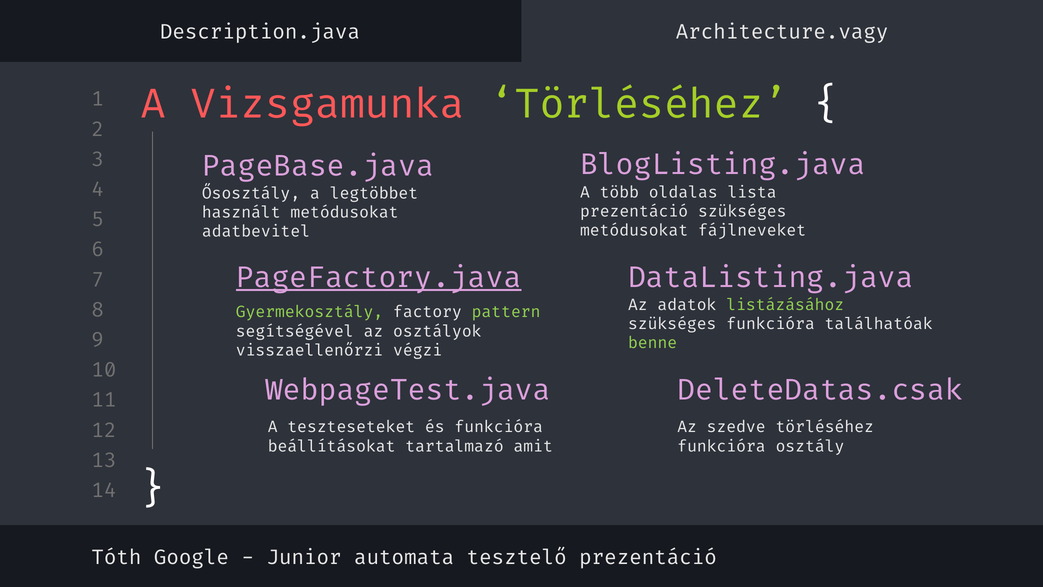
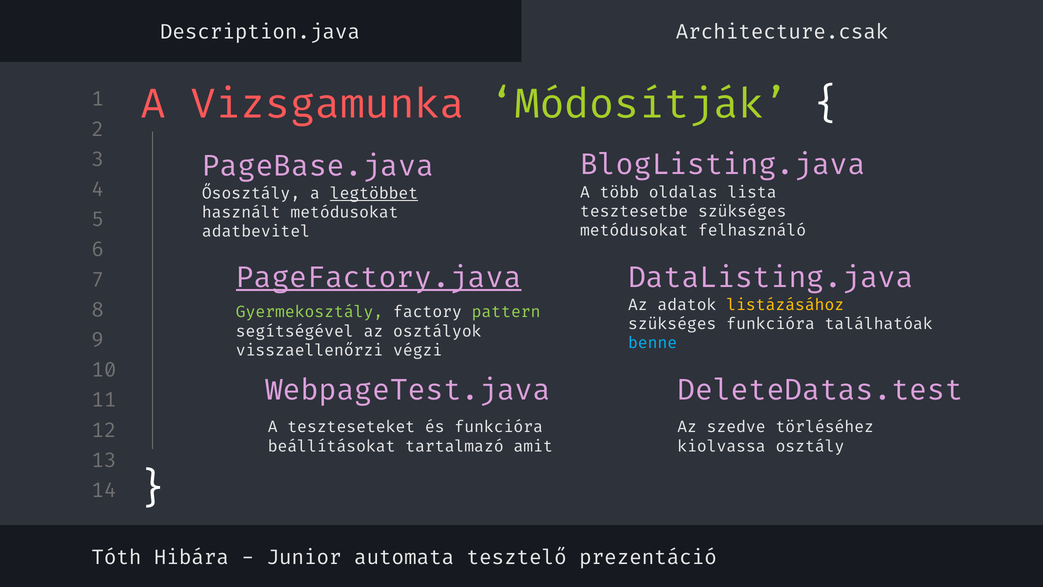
Architecture.vagy: Architecture.vagy -> Architecture.csak (782, 32)
Vizsgamunka Törléséhez: Törléséhez -> Módosítják (639, 104)
legtöbbet underline: none -> present (374, 193)
prezentáció: prezentáció -> tesztesetbe (634, 211)
fájlneveket: fájlneveket -> felhasználó (752, 230)
listázásához colour: light green -> yellow (785, 305)
benne colour: light green -> light blue (653, 343)
DeleteDatas.csak: DeleteDatas.csak -> DeleteDatas.test (820, 390)
funkcióra: funkcióra -> kiolvassa (721, 446)
Google: Google -> Hibára (191, 557)
